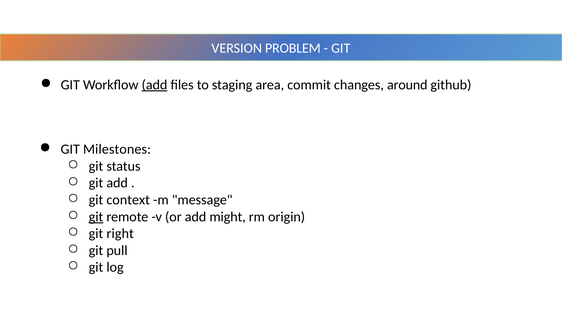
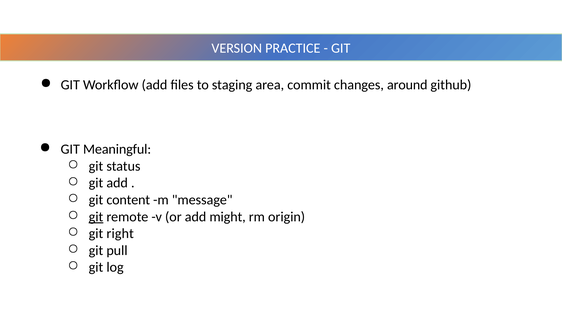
PROBLEM: PROBLEM -> PRACTICE (293, 48)
add underline: present -> none (155, 85)
Milestones: Milestones -> Meaningful (117, 149)
context: context -> content (128, 200)
